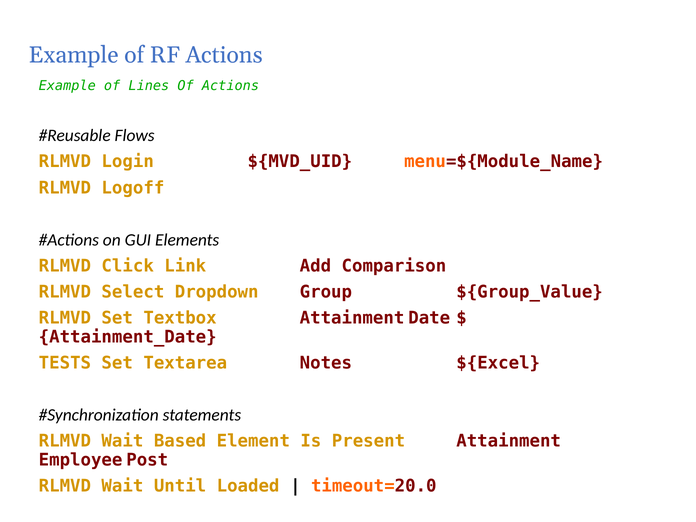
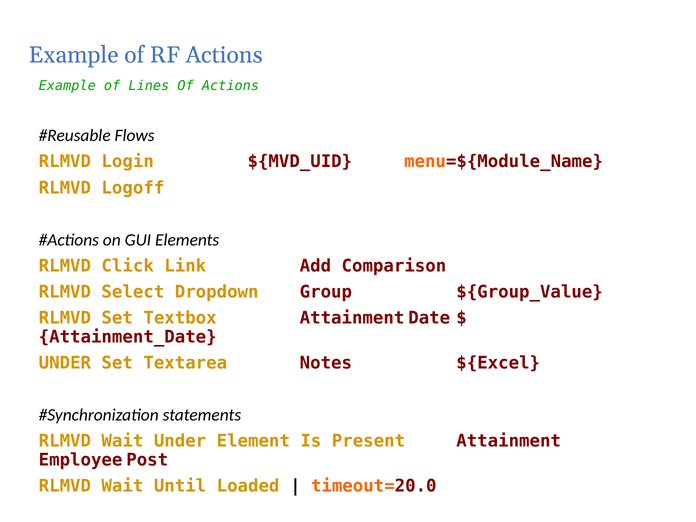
TESTS: TESTS -> UNDER (65, 363)
Wait Based: Based -> Under (180, 441)
